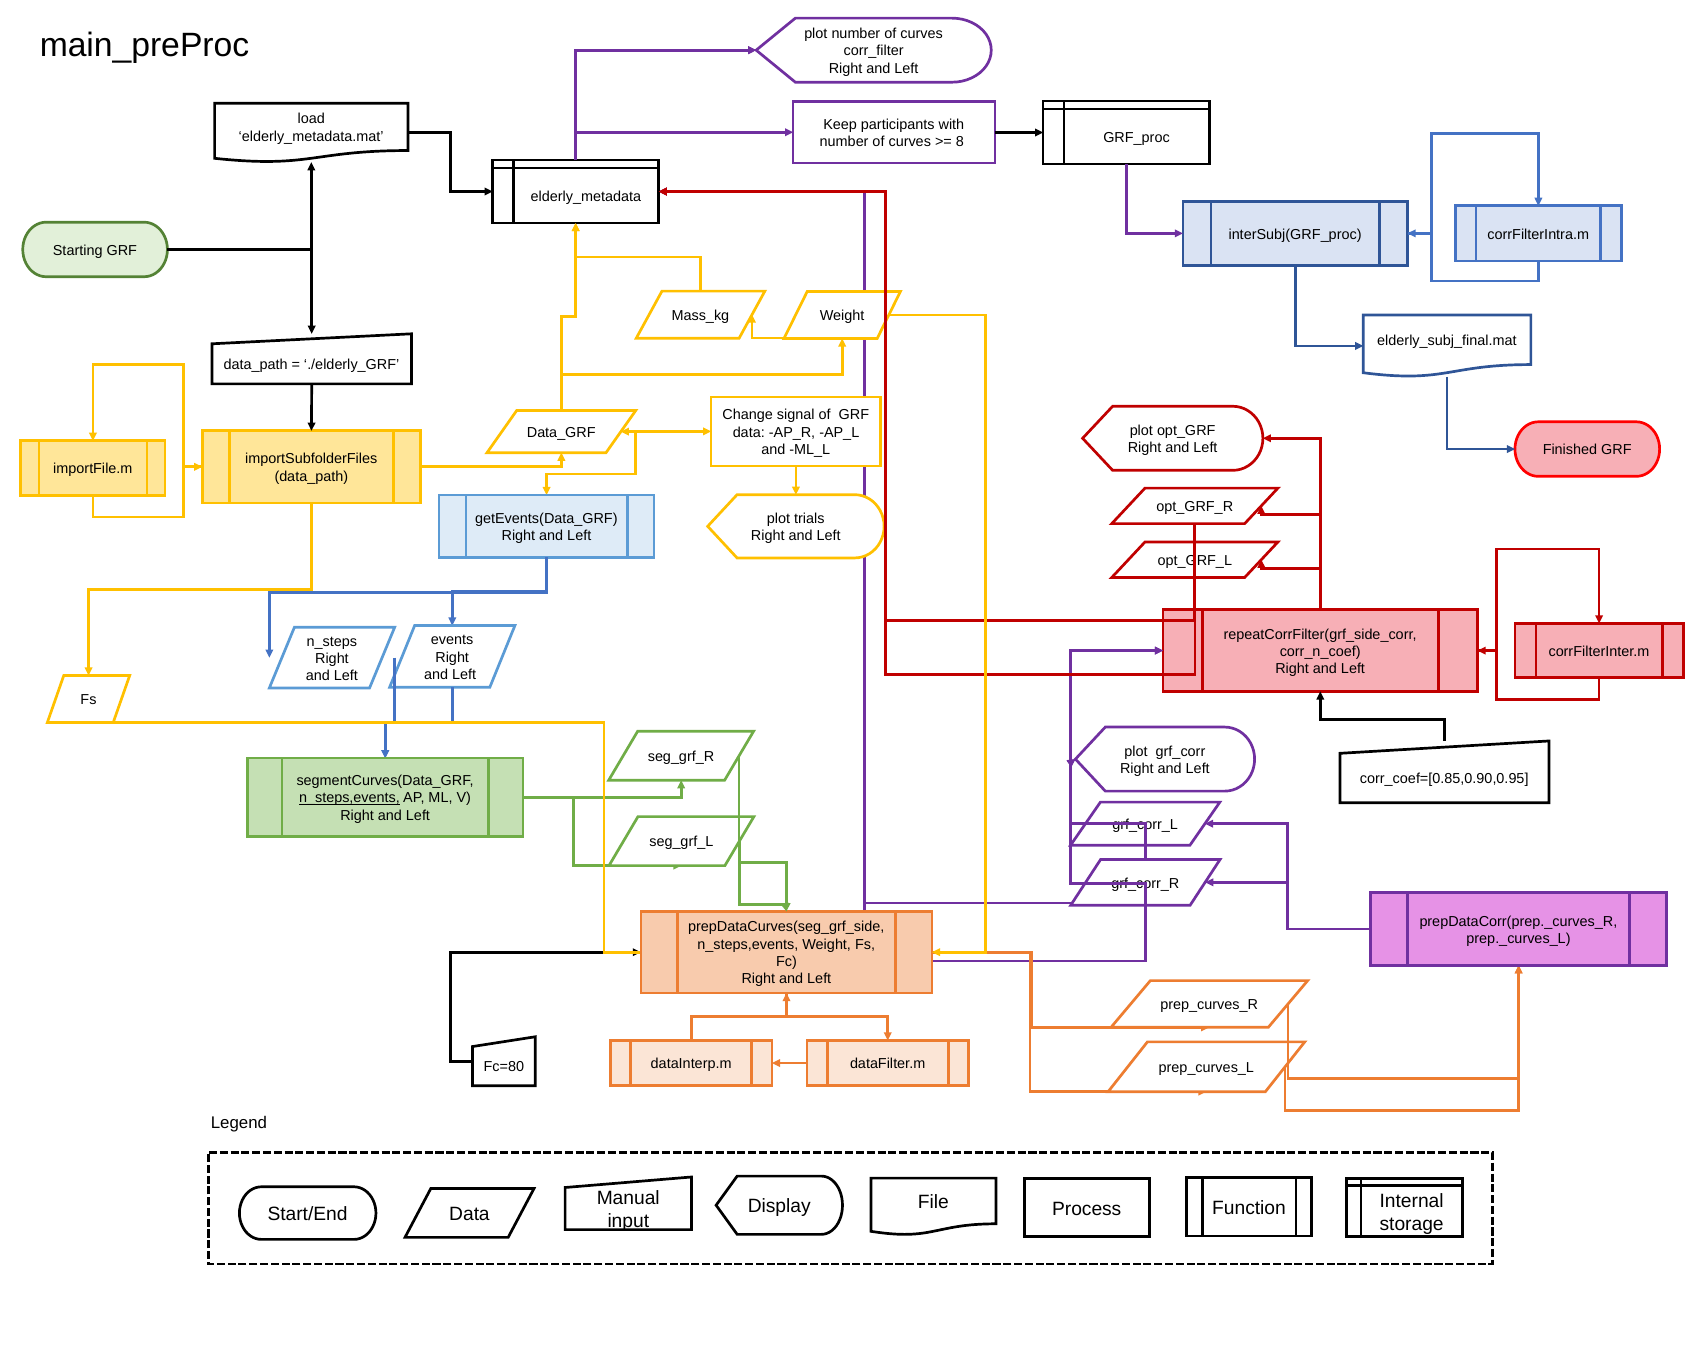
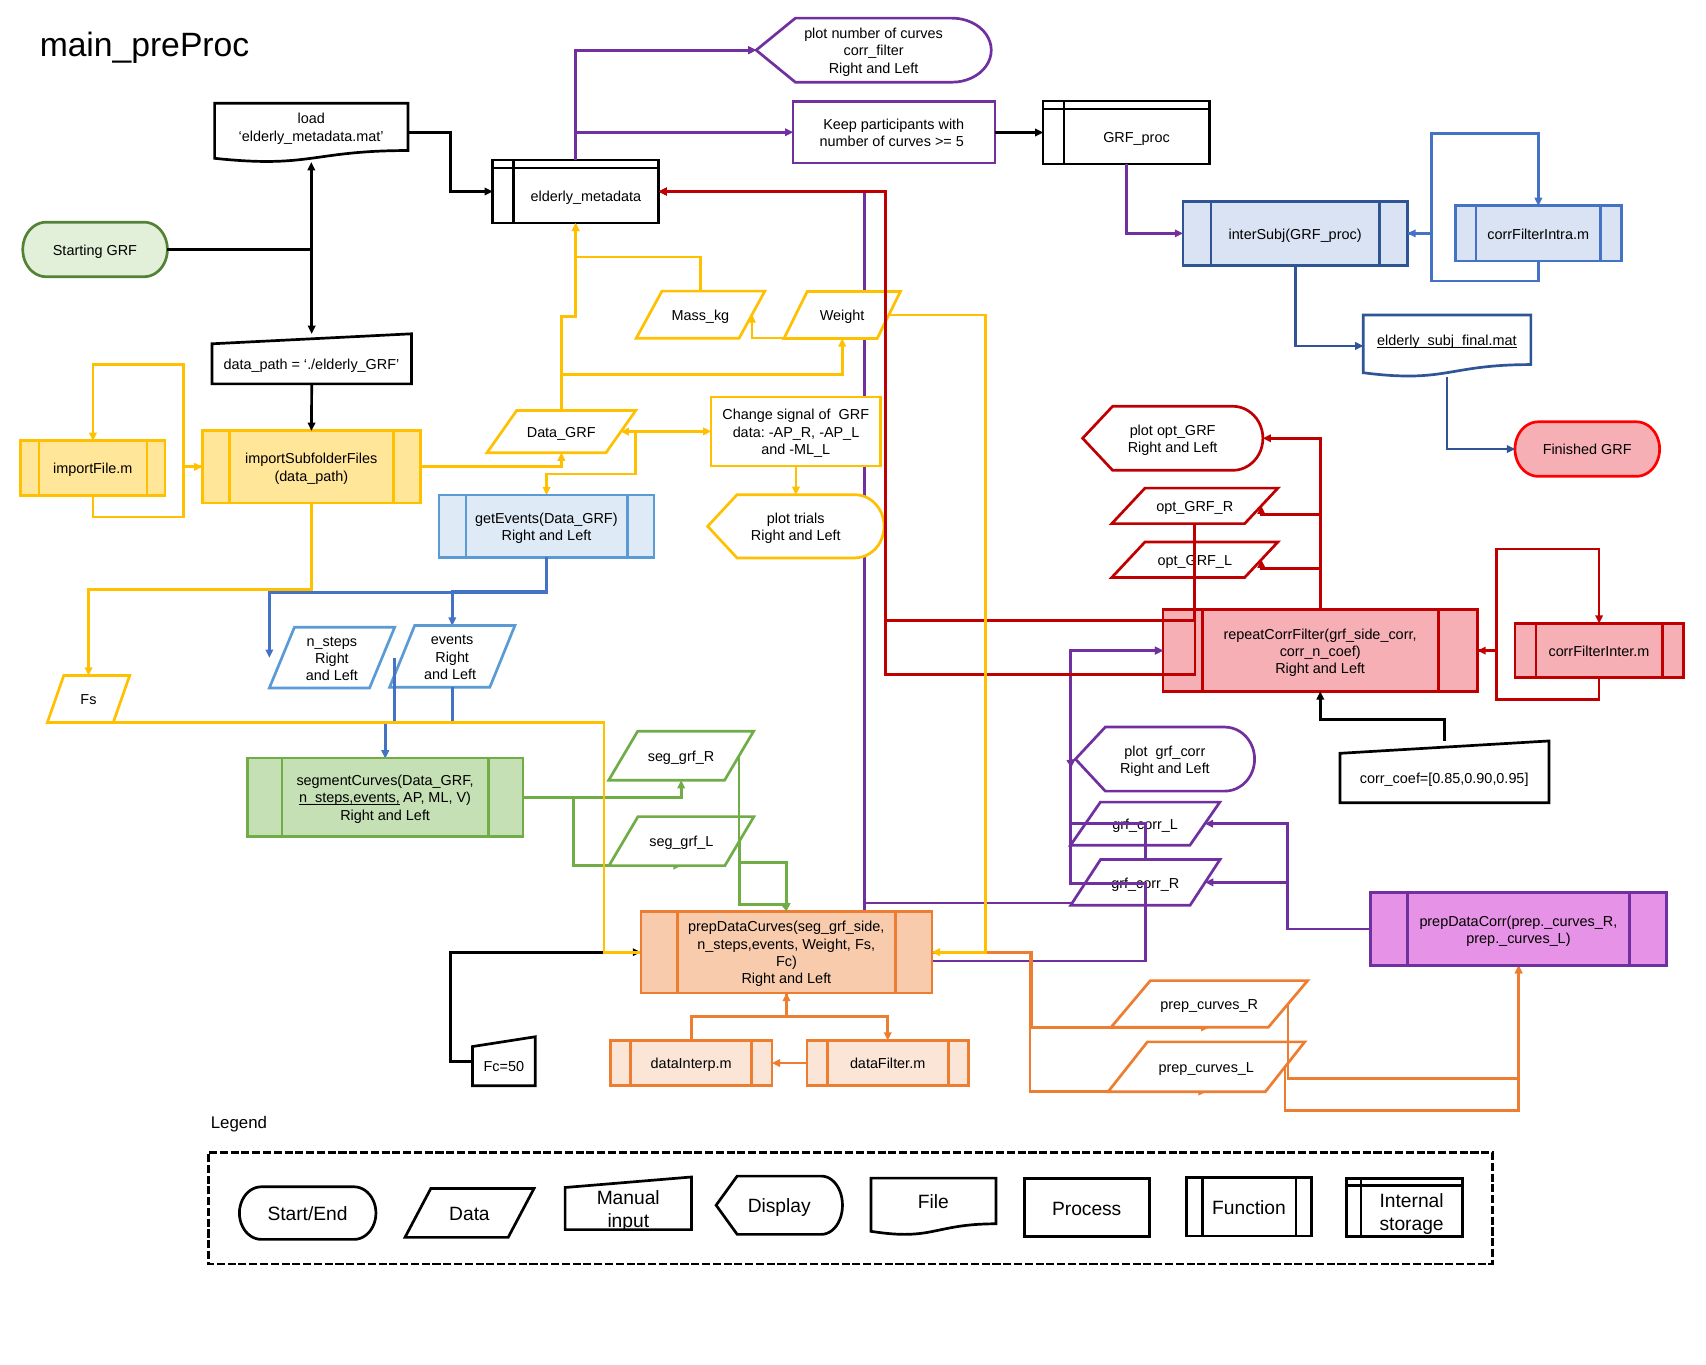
8: 8 -> 5 (960, 142)
elderly_subj_final.mat underline: none -> present (1447, 341)
Fc=80: Fc=80 -> Fc=50 (504, 1067)
